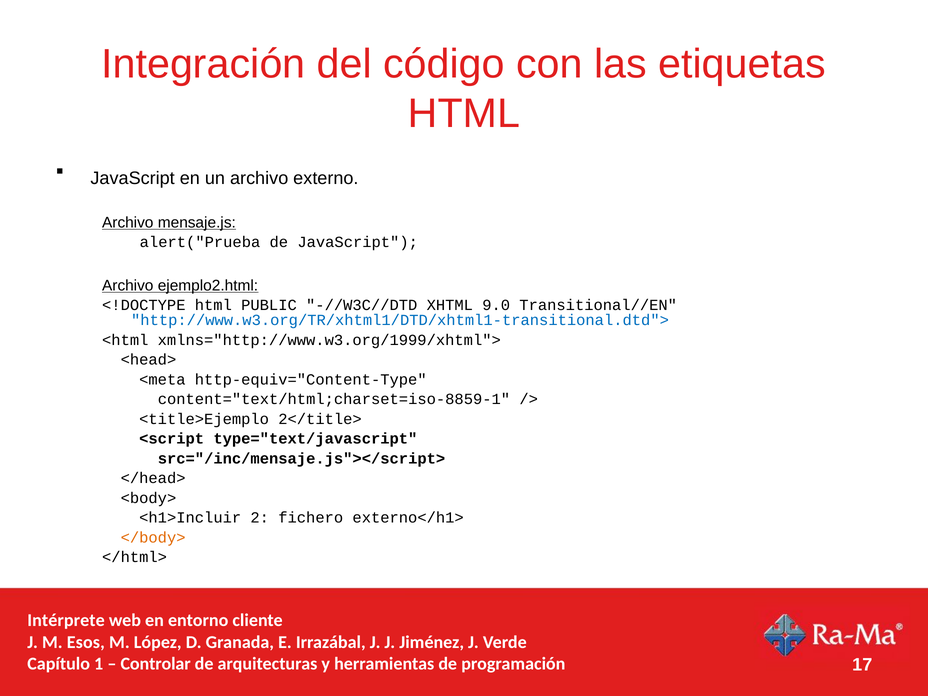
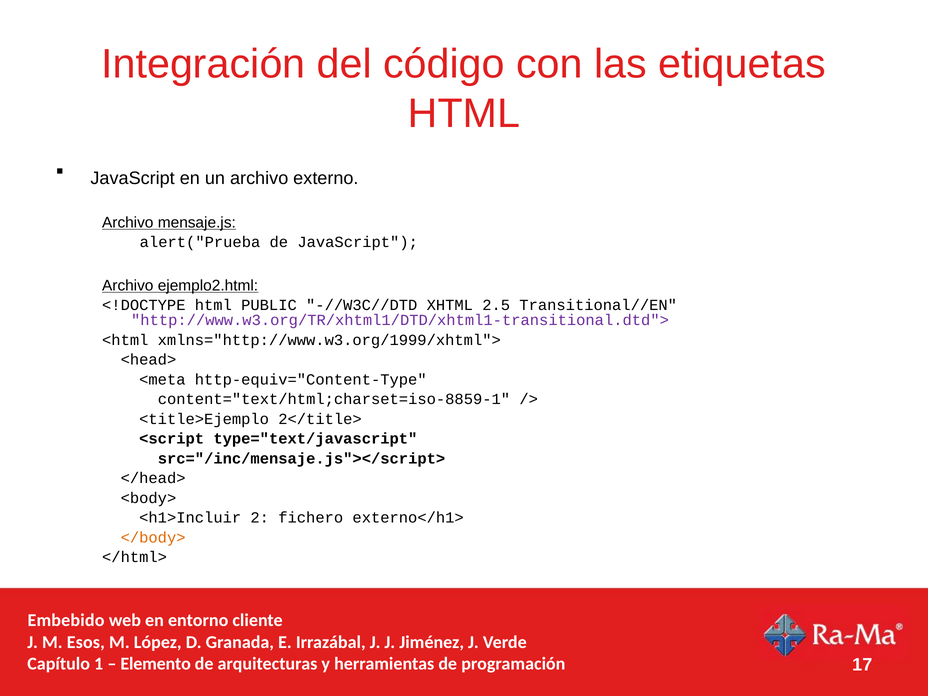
9.0: 9.0 -> 2.5 (496, 305)
http://www.w3.org/TR/xhtml1/DTD/xhtml1-transitional.dtd"> colour: blue -> purple (400, 320)
Intérprete: Intérprete -> Embebido (66, 620)
Controlar: Controlar -> Elemento (156, 664)
